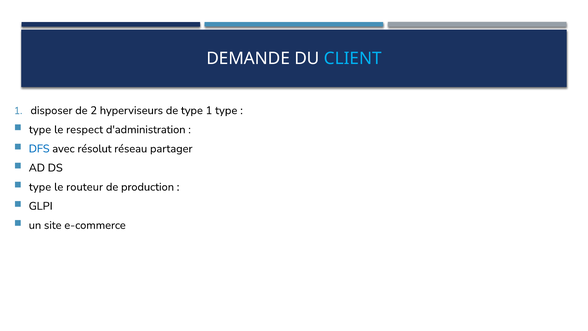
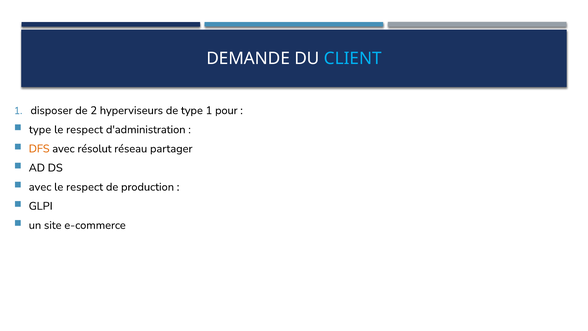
1 type: type -> pour (226, 110)
DFS colour: blue -> orange (39, 149)
type: type -> avec (40, 187)
routeur: routeur -> respect (85, 187)
